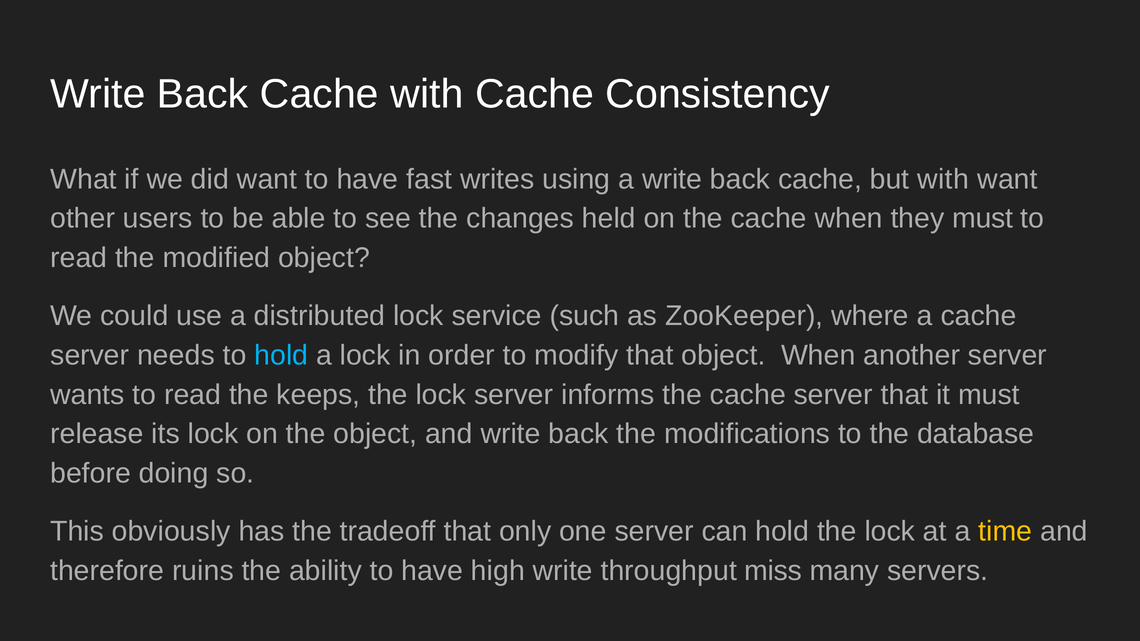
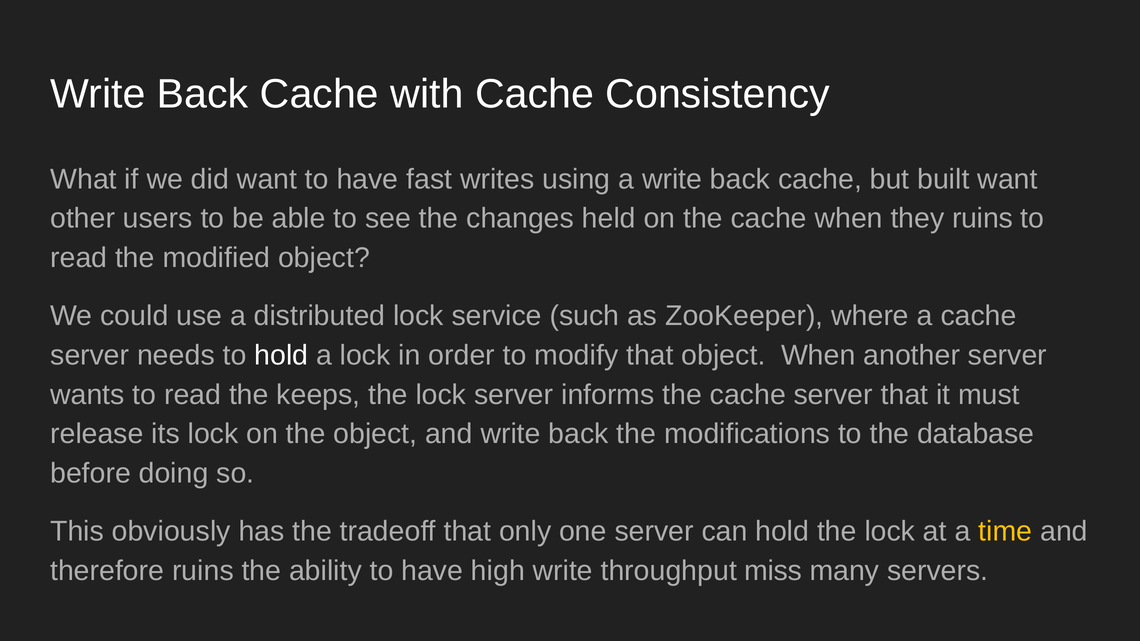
but with: with -> built (943, 179)
they must: must -> ruins (983, 219)
hold colour: light blue -> white (281, 356)
